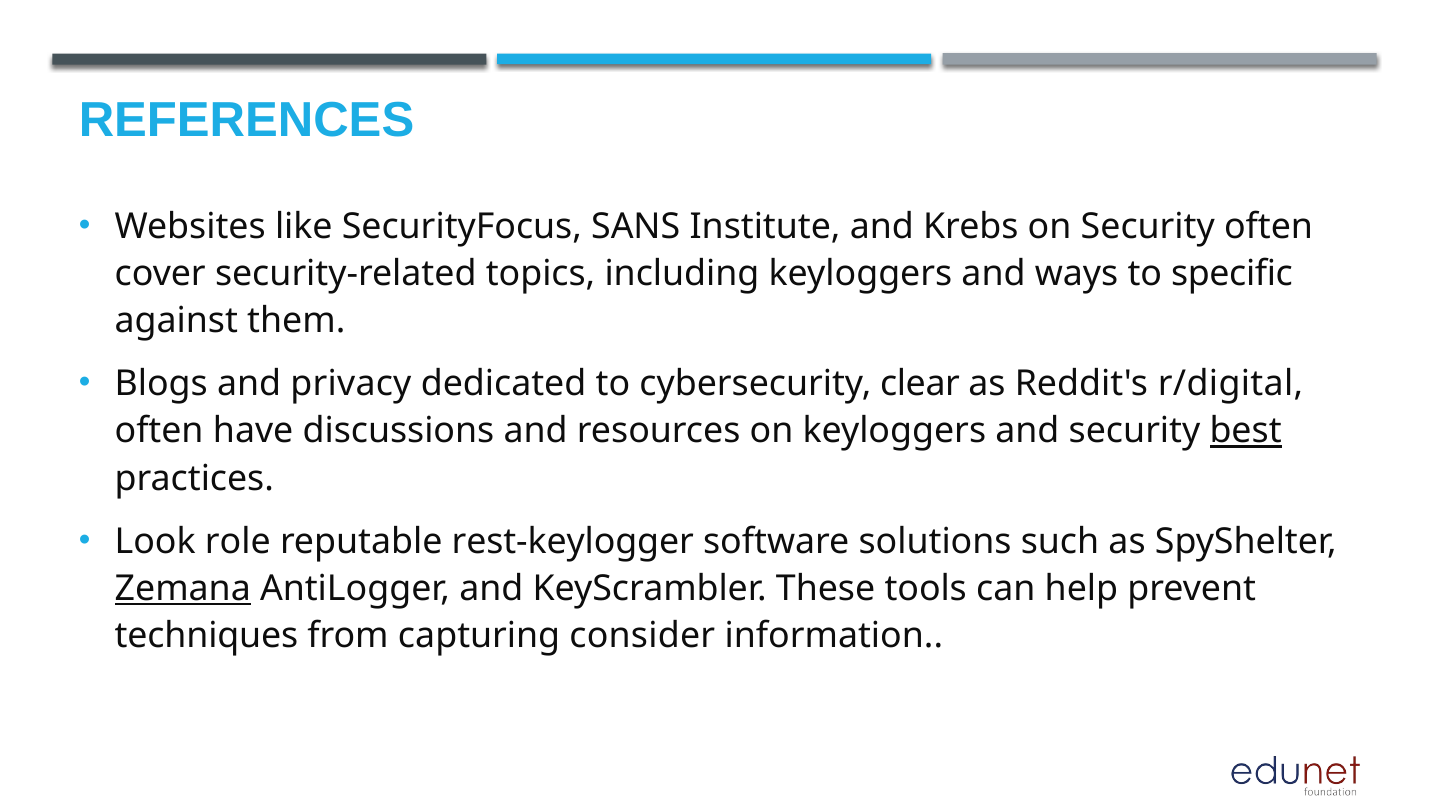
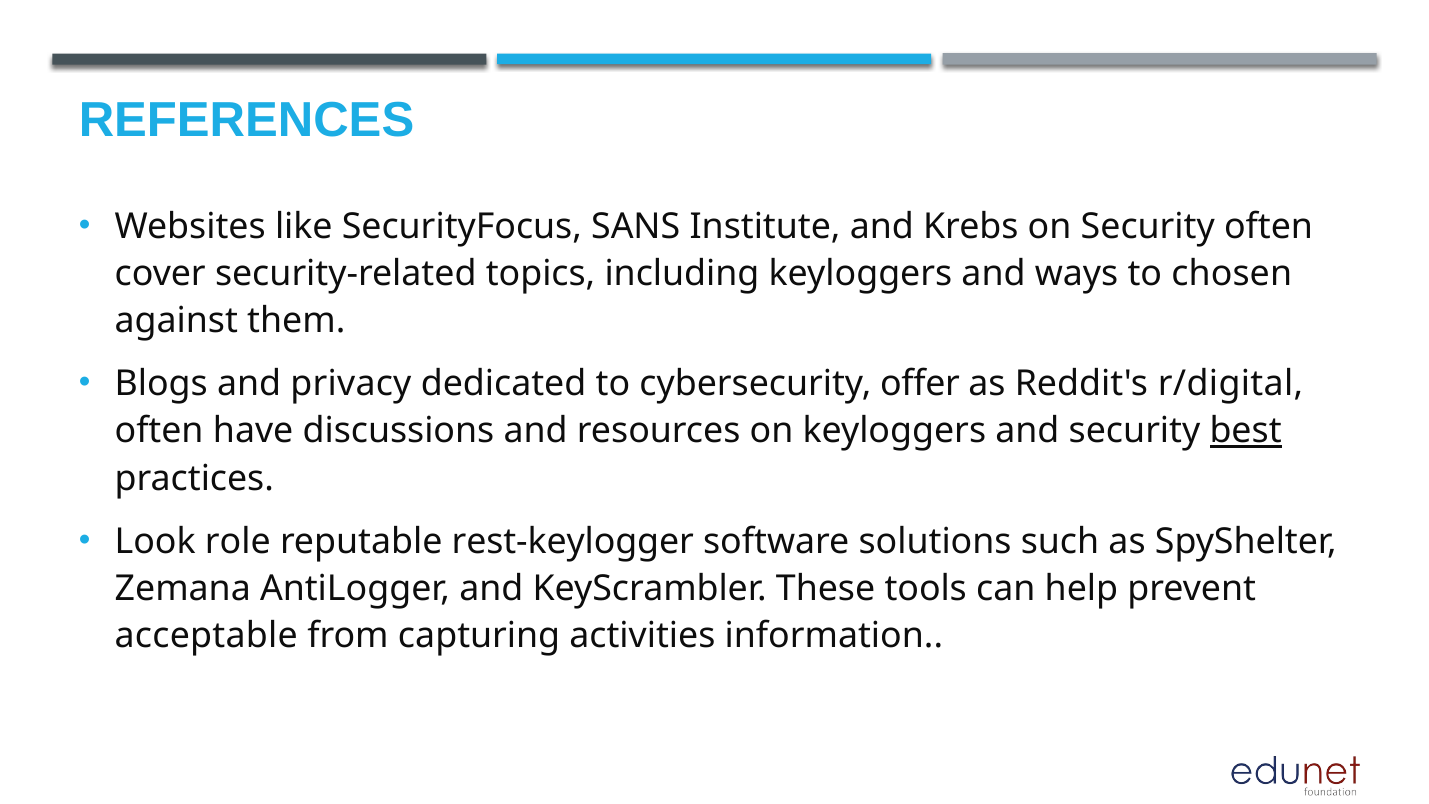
specific: specific -> chosen (1232, 274)
clear: clear -> offer (920, 384)
Zemana underline: present -> none (183, 589)
techniques: techniques -> acceptable (206, 636)
consider: consider -> activities (642, 636)
